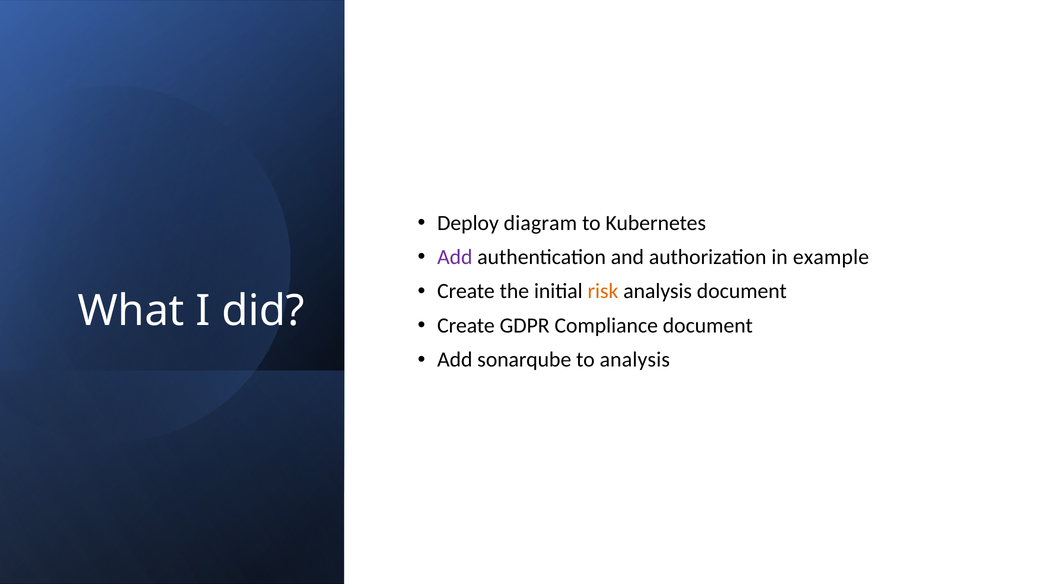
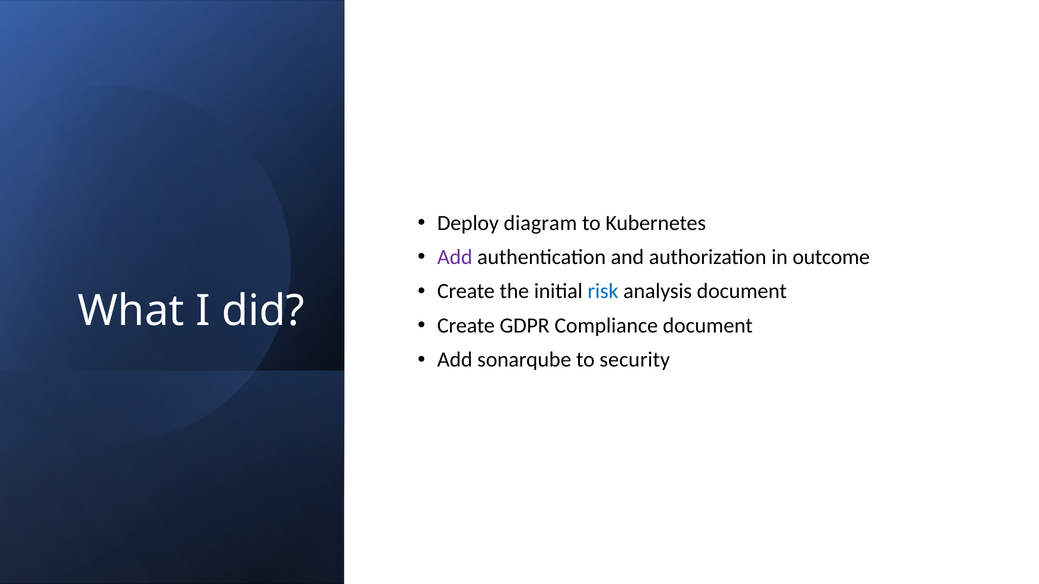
example: example -> outcome (831, 257)
risk colour: orange -> blue (603, 292)
to analysis: analysis -> security (635, 360)
